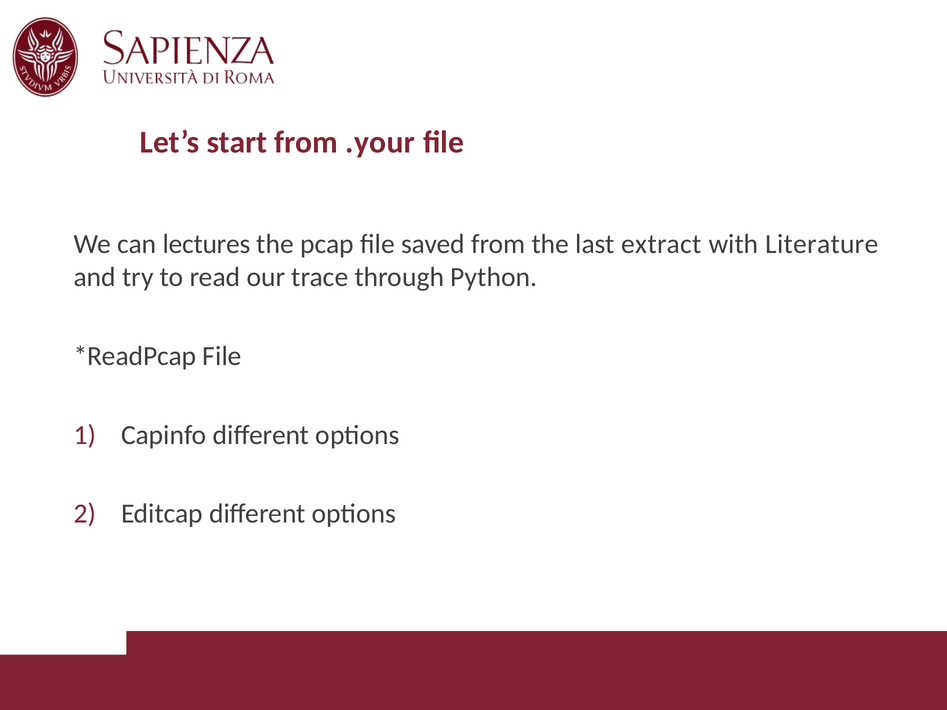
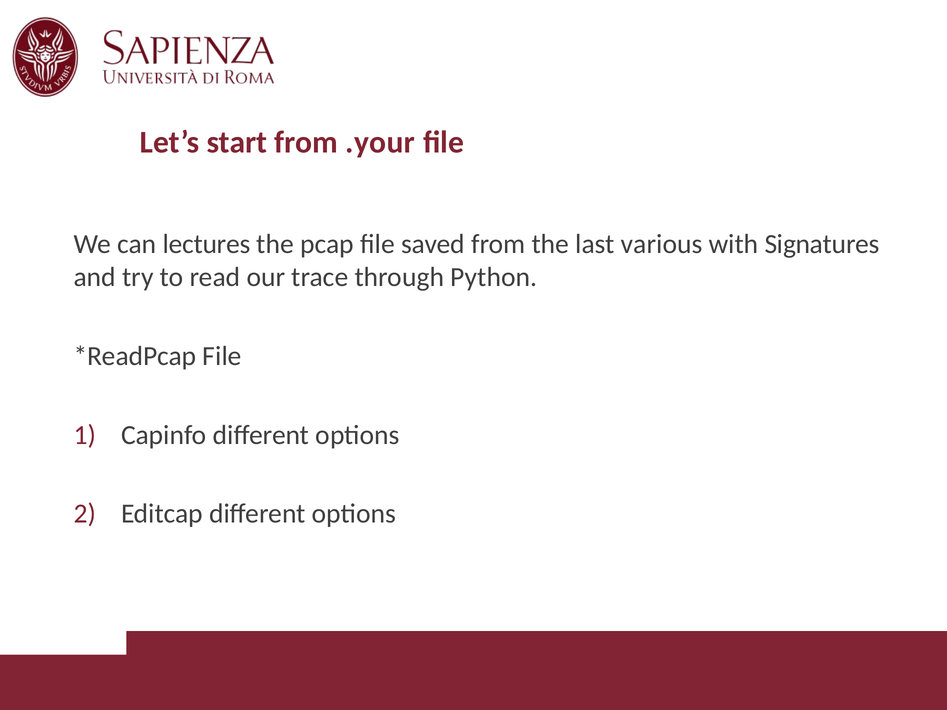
extract: extract -> various (662, 244)
Literature: Literature -> Signatures (822, 244)
